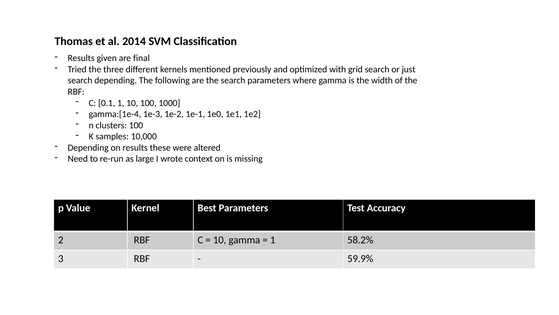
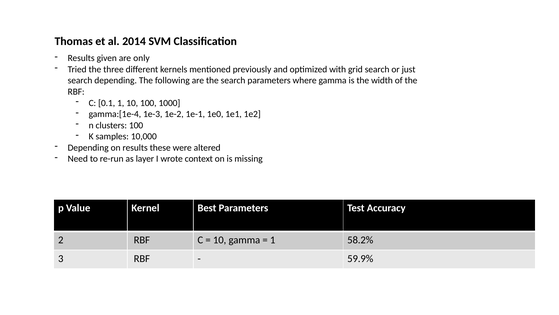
final: final -> only (141, 58)
large: large -> layer (145, 159)
